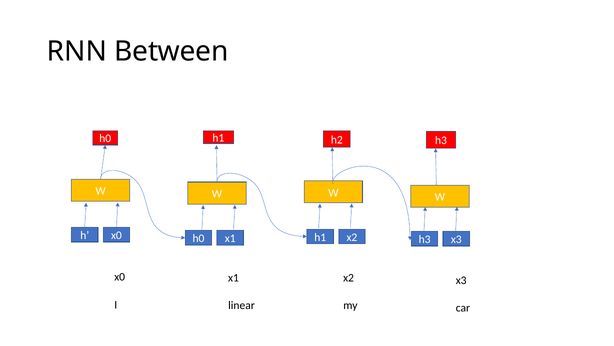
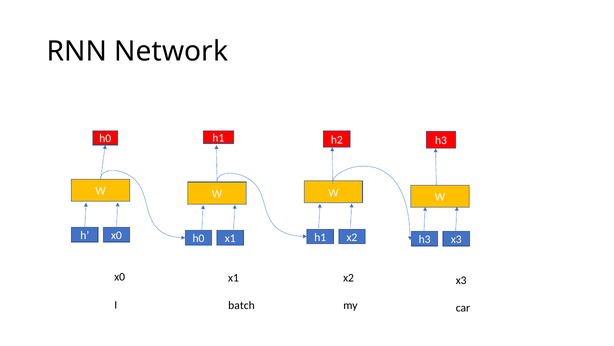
Between: Between -> Network (171, 52)
linear: linear -> batch (241, 305)
